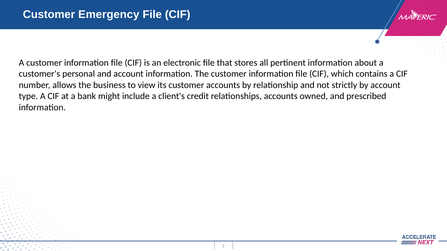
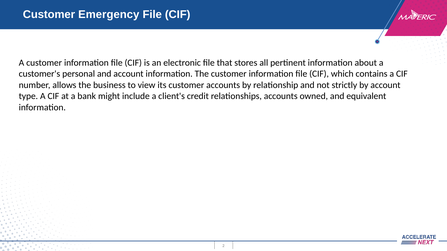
prescribed: prescribed -> equivalent (366, 96)
